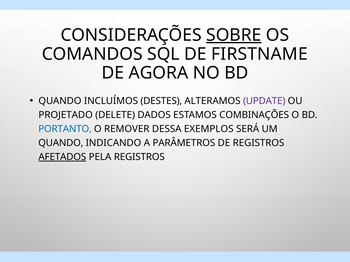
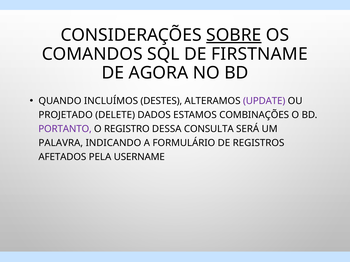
PORTANTO colour: blue -> purple (65, 129)
REMOVER: REMOVER -> REGISTRO (127, 129)
EXEMPLOS: EXEMPLOS -> CONSULTA (209, 129)
QUANDO: QUANDO -> PALAVRA (61, 143)
PARÂMETROS: PARÂMETROS -> FORMULÁRIO (184, 143)
AFETADOS underline: present -> none (62, 157)
PELA REGISTROS: REGISTROS -> USERNAME (139, 157)
